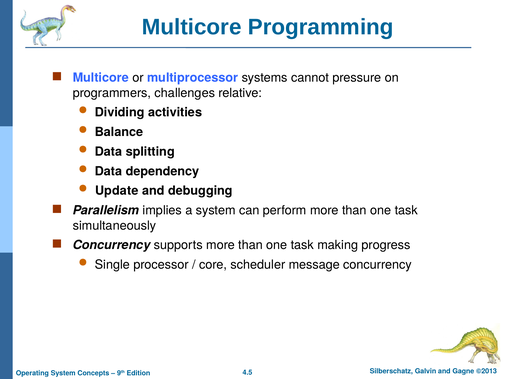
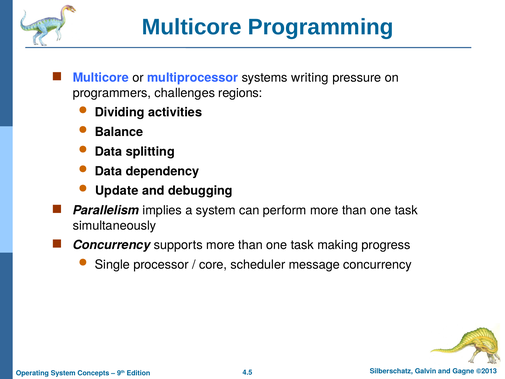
cannot: cannot -> writing (310, 78)
relative: relative -> regions (240, 93)
